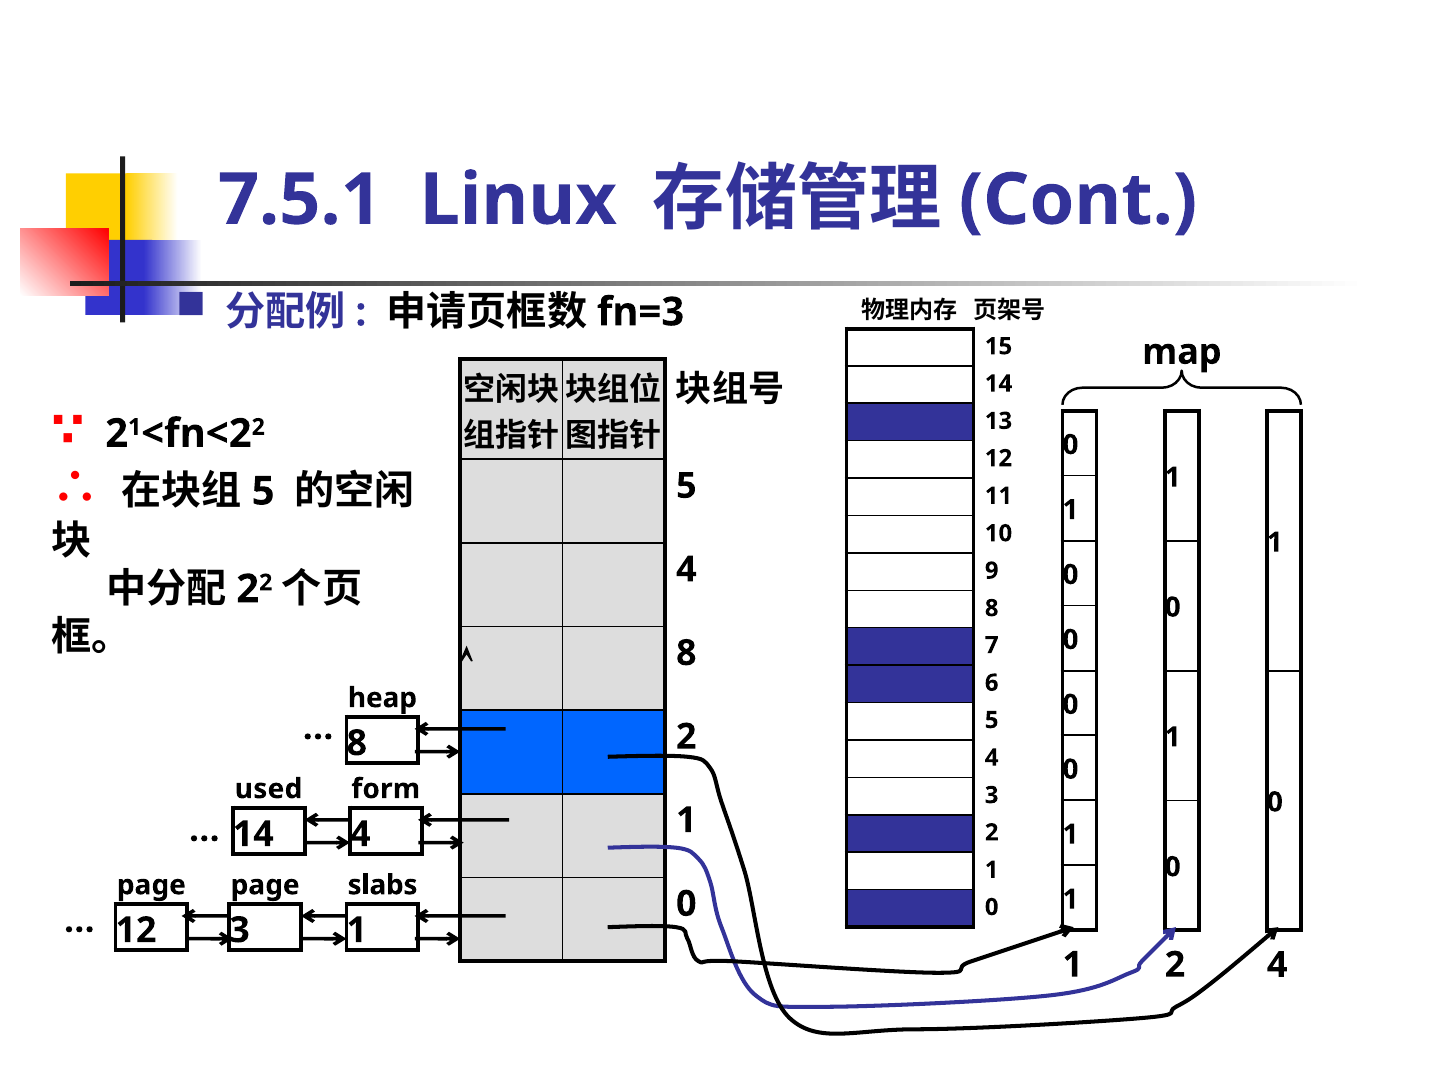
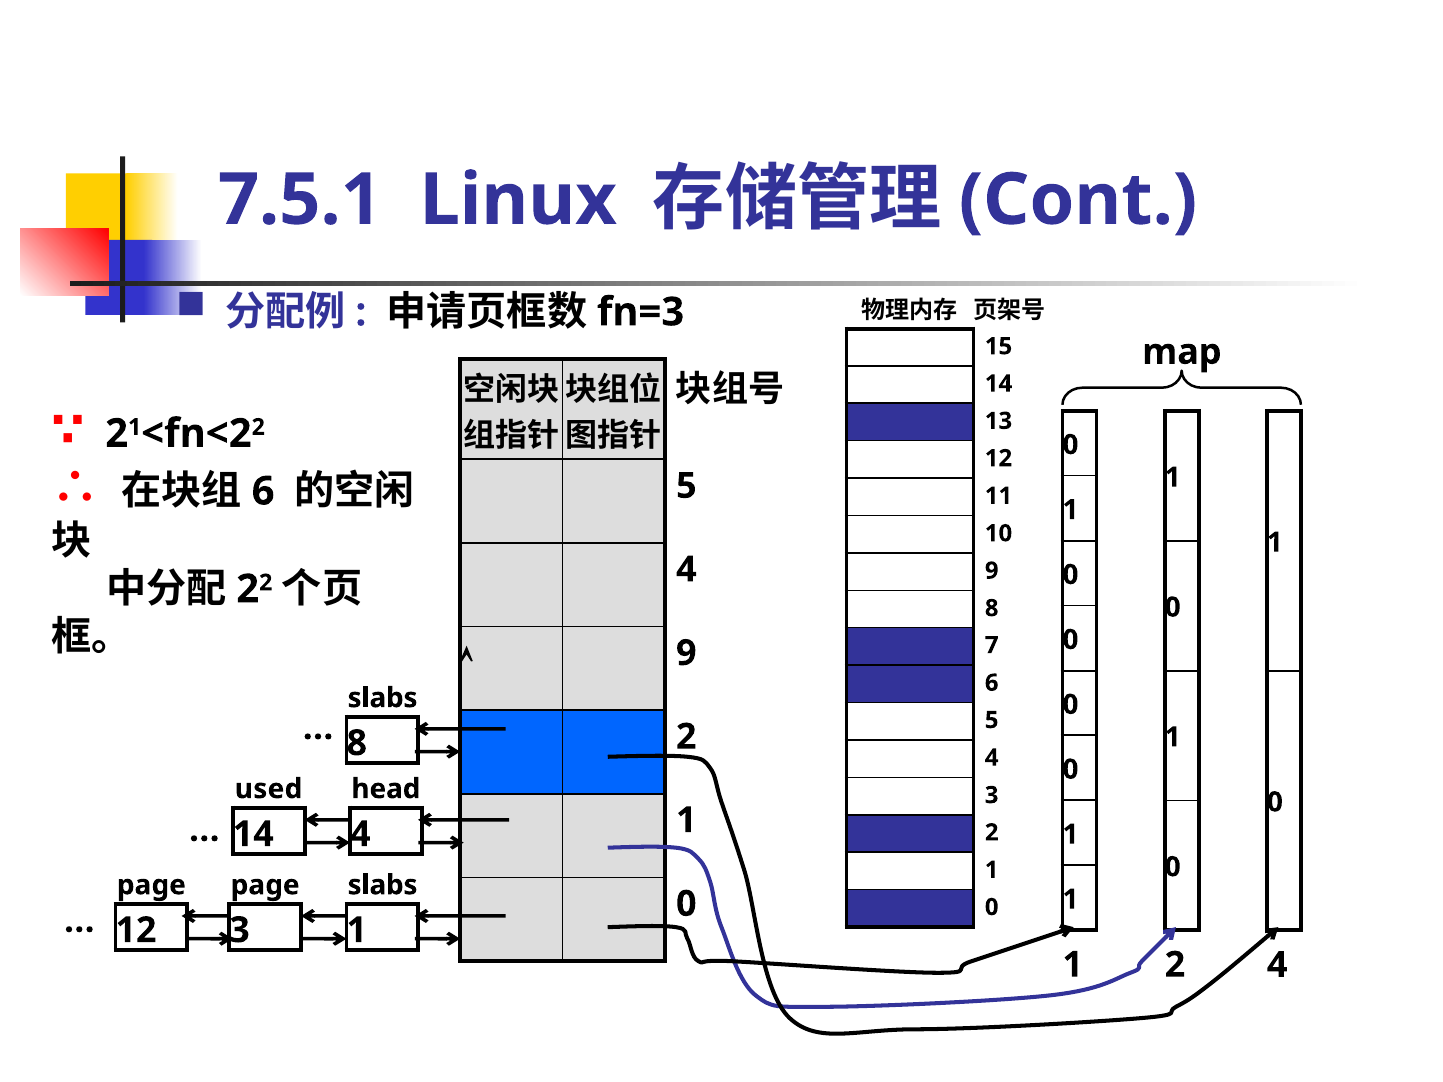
5: 5 -> 6 (263, 491)
8: 8 -> 9 (686, 653)
heap: heap -> slabs (383, 698)
form: form -> head (386, 789)
